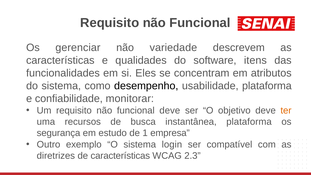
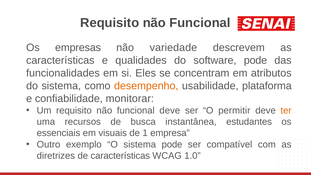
gerenciar: gerenciar -> empresas (78, 48)
software itens: itens -> pode (255, 60)
desempenho colour: black -> orange (146, 86)
objetivo: objetivo -> permitir (234, 110)
instantânea plataforma: plataforma -> estudantes (249, 122)
segurança: segurança -> essenciais (58, 133)
estudo: estudo -> visuais (113, 133)
sistema login: login -> pode (172, 144)
2.3: 2.3 -> 1.0 (192, 156)
